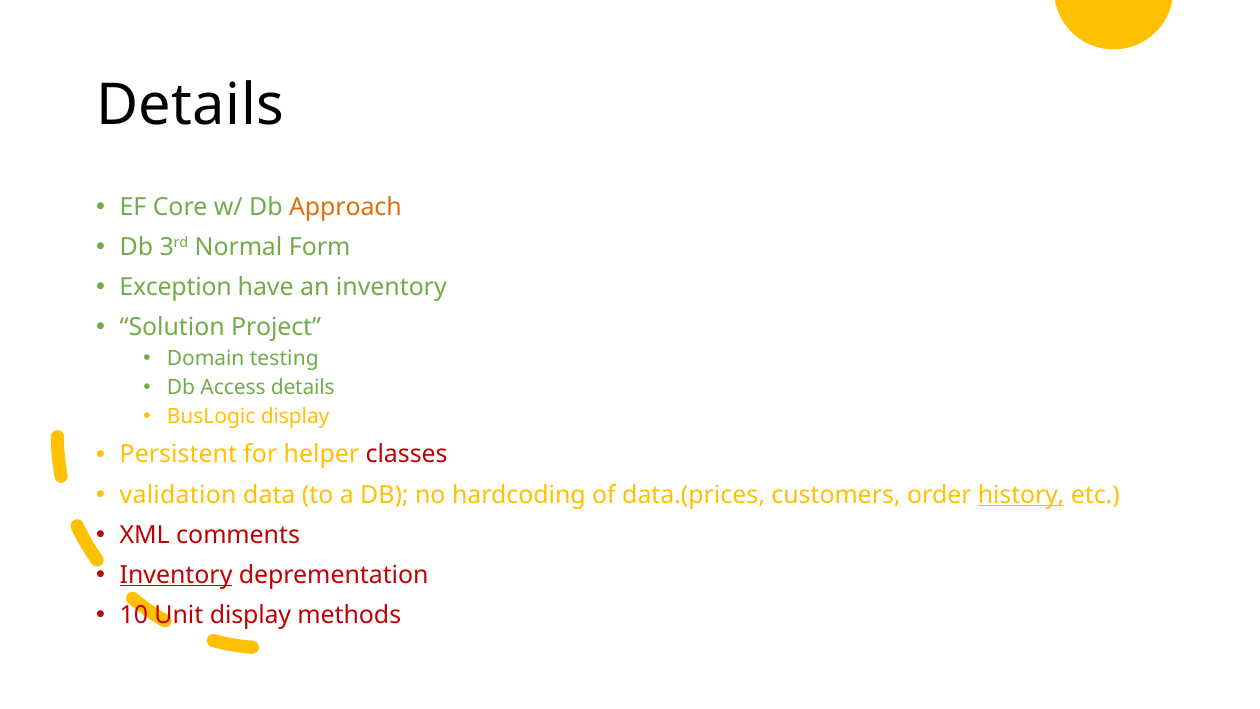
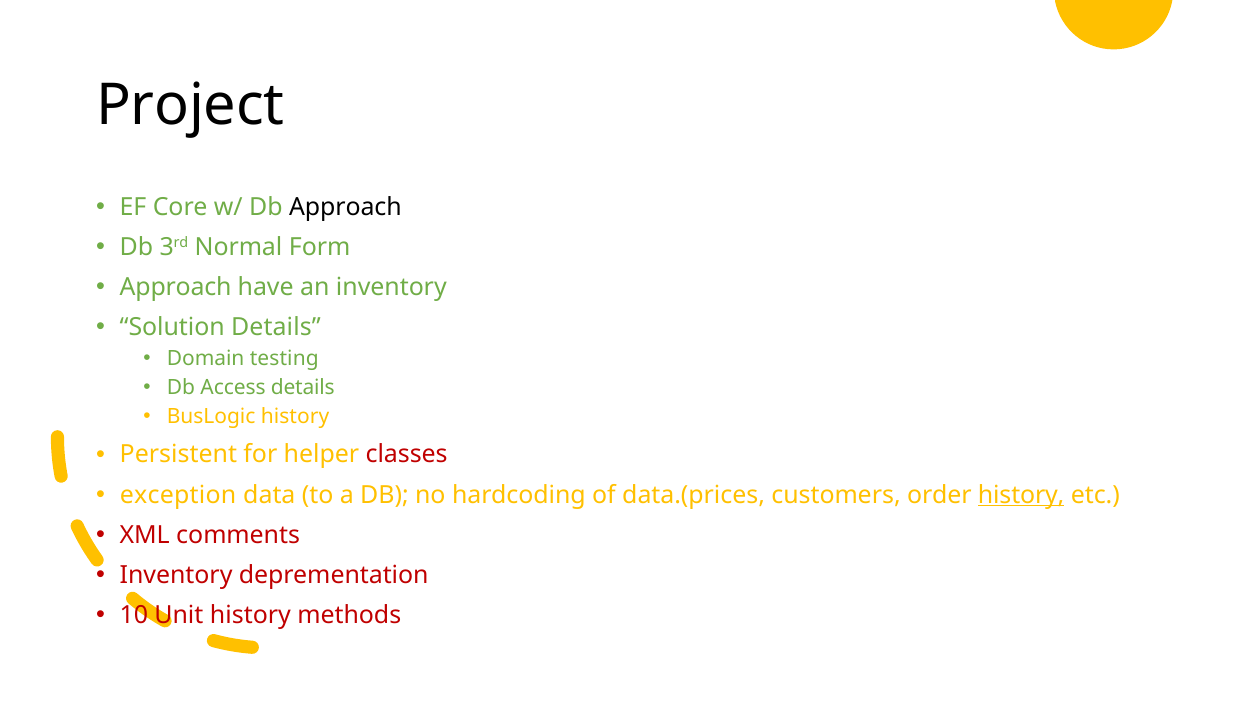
Details: Details -> Project (190, 106)
Approach colour: orange -> black (345, 207)
Exception: Exception -> Approach (176, 287)
Solution Project: Project -> Details (276, 327)
BusLogic display: display -> history (295, 417)
validation: validation -> exception (178, 495)
Inventory underline: present -> none (176, 575)
Unit display: display -> history (250, 615)
